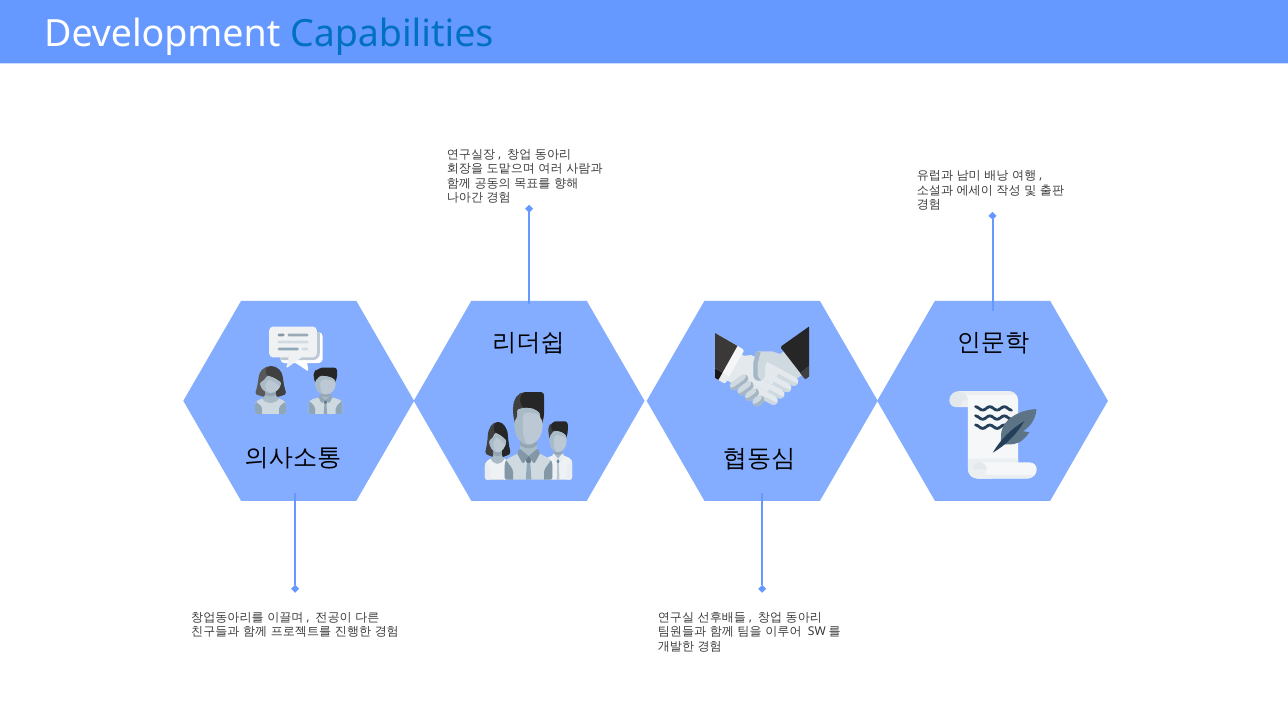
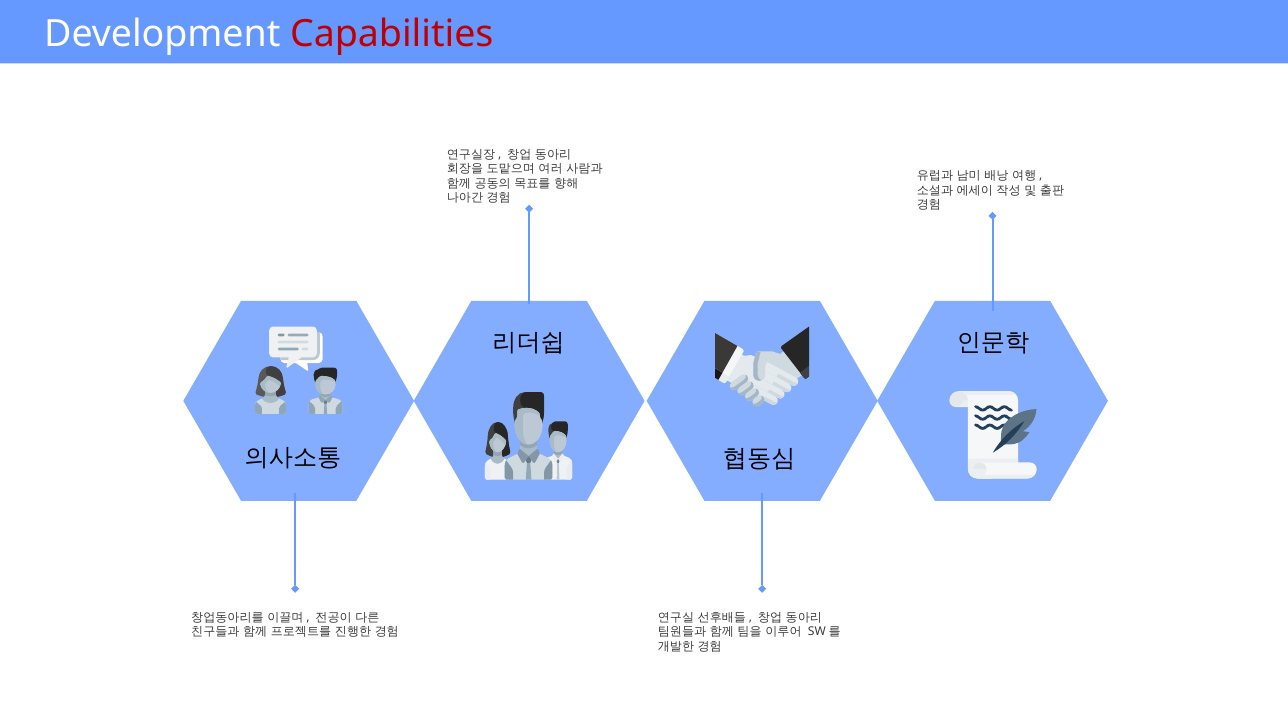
Capabilities colour: blue -> red (392, 34)
